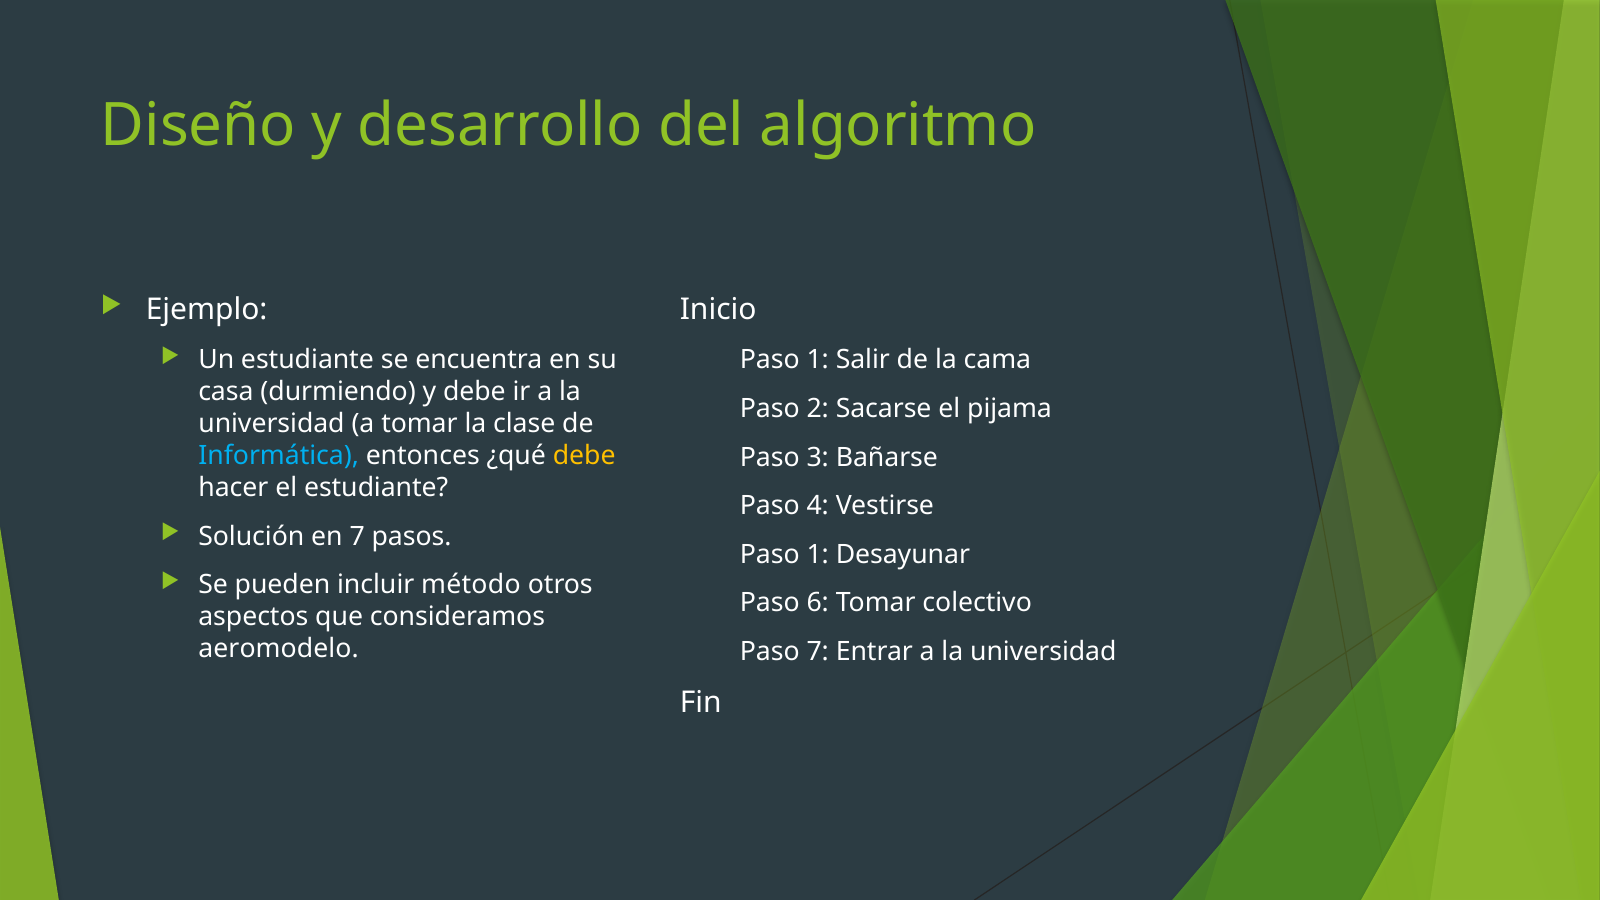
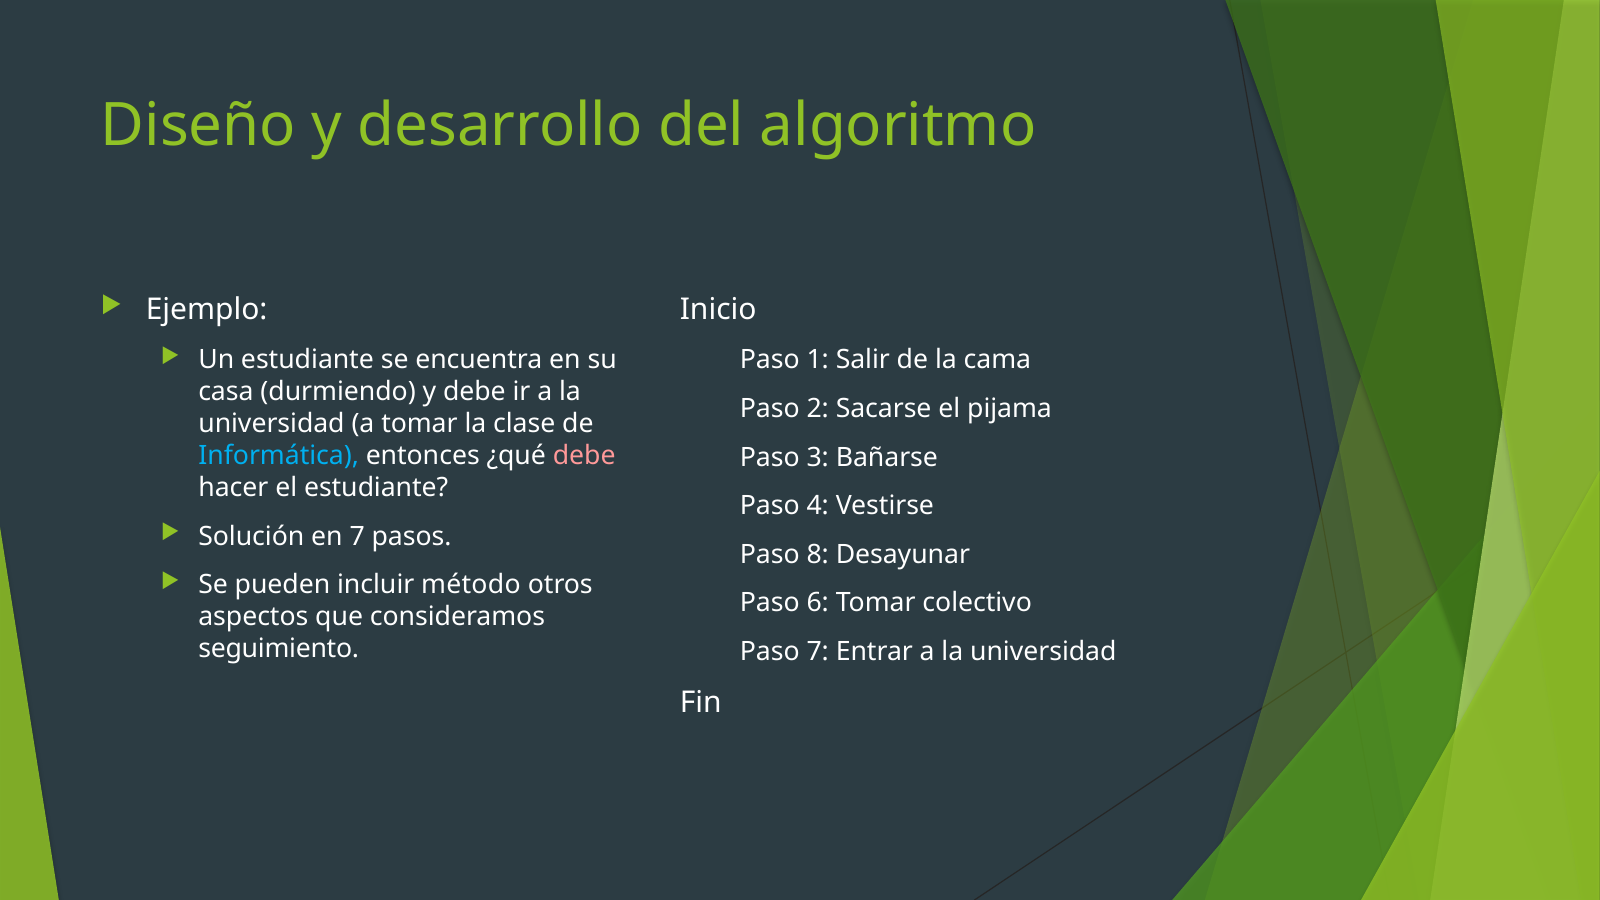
debe colour: yellow -> pink (584, 456)
1: 1 -> 8 (818, 554)
aeromodelo: aeromodelo -> seguimiento (279, 649)
